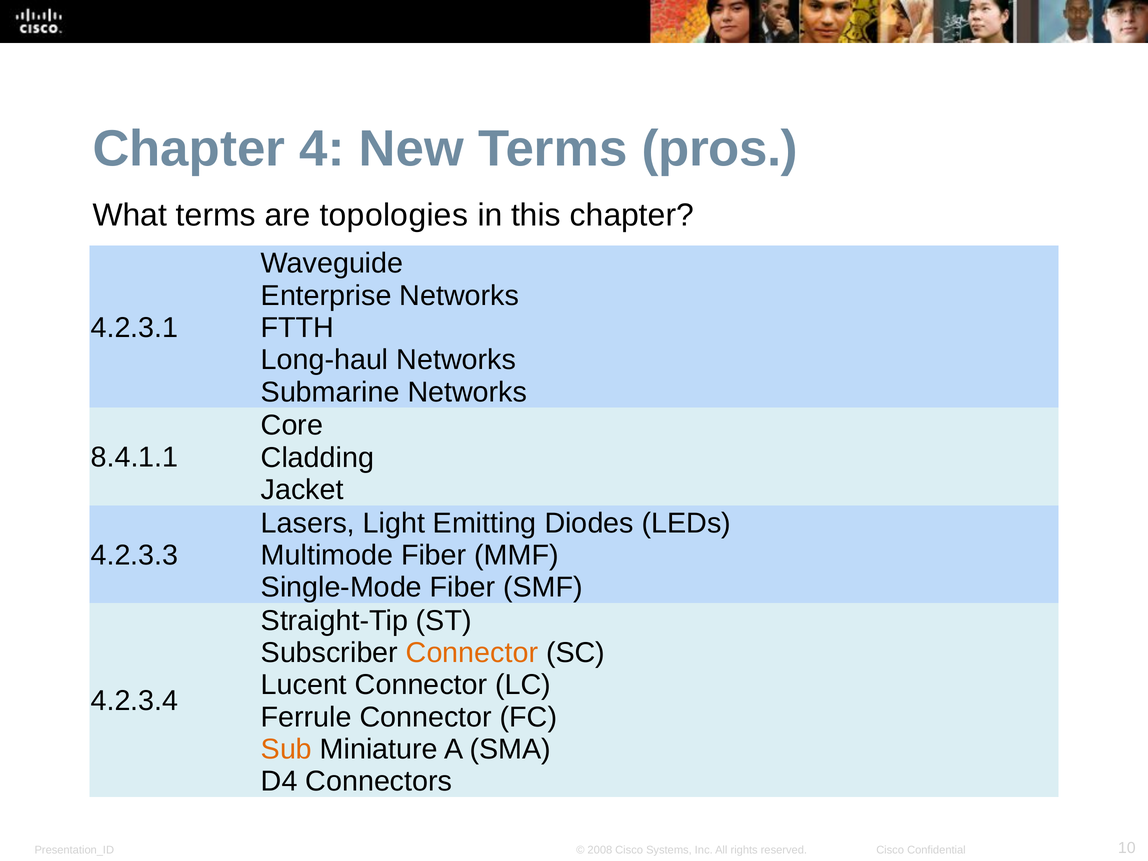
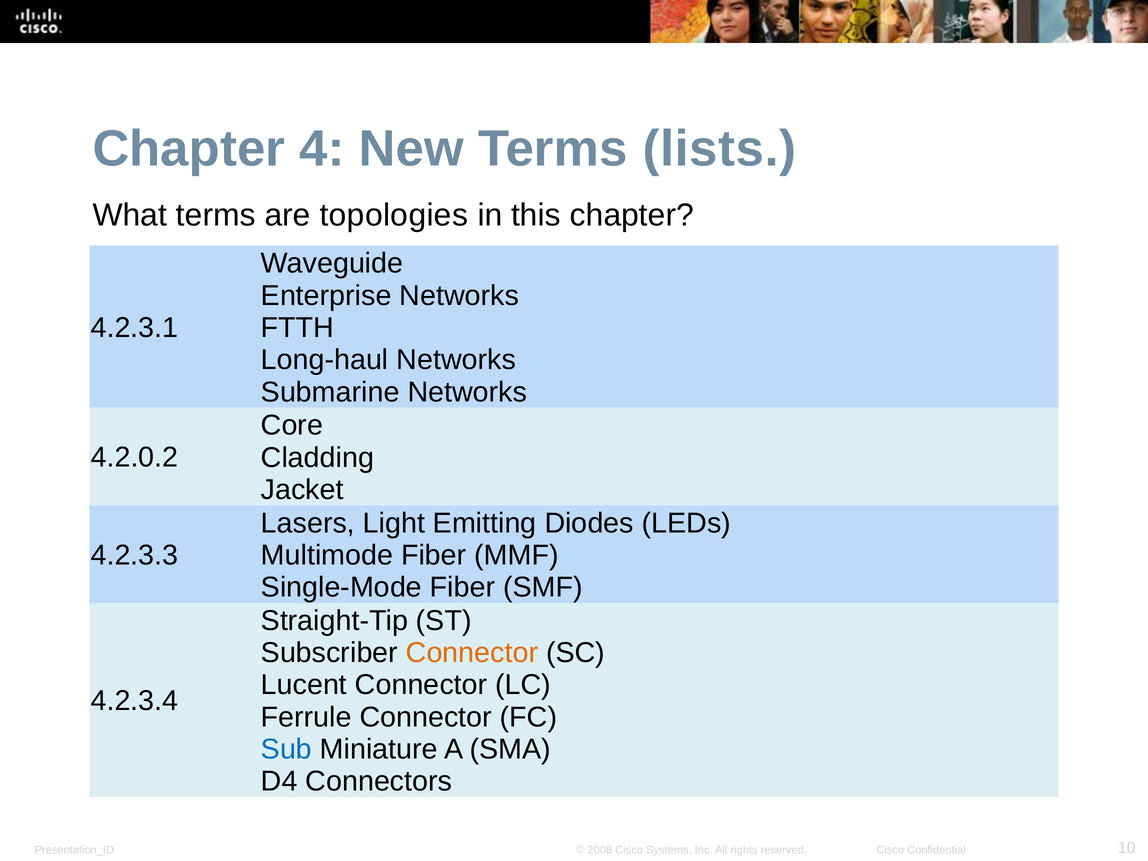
pros: pros -> lists (719, 149)
8.4.1.1: 8.4.1.1 -> 4.2.0.2 (134, 458)
Sub colour: orange -> blue (286, 749)
